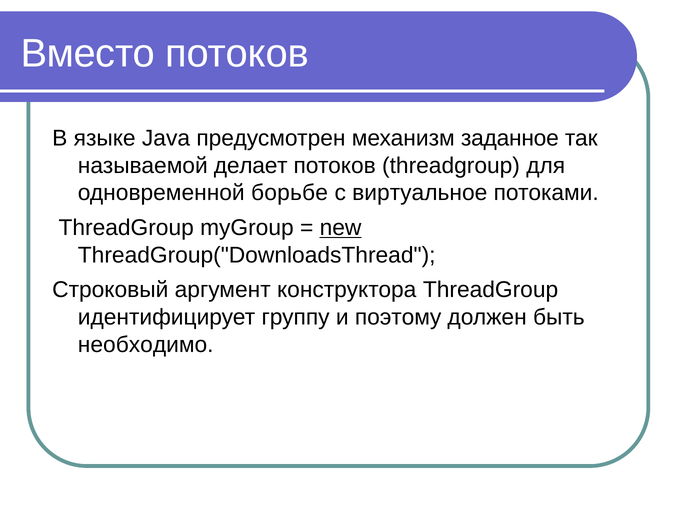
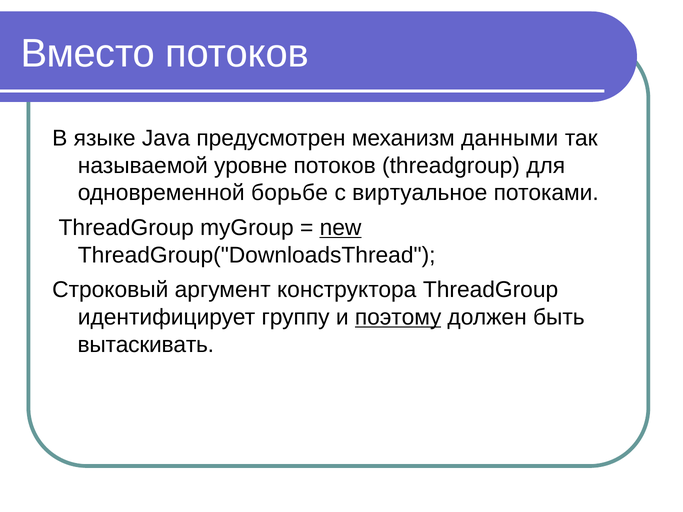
заданное: заданное -> данными (510, 138)
делает: делает -> уровне (251, 166)
поэтому underline: none -> present (398, 317)
необходимо: необходимо -> вытаскивать (146, 345)
